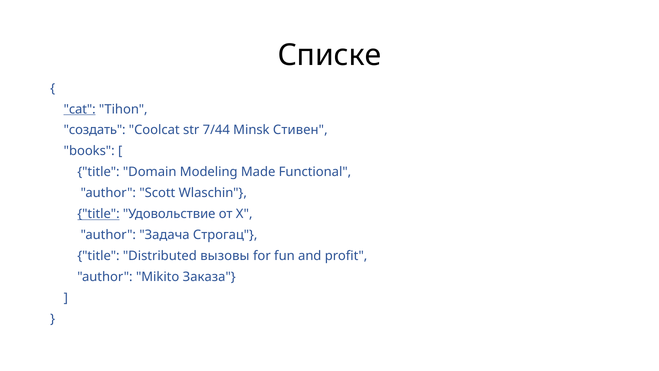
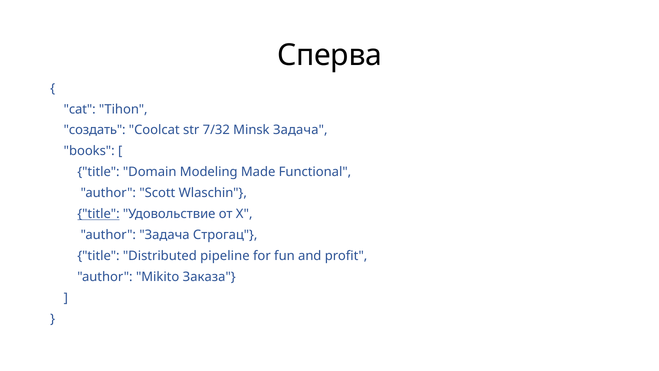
Списке: Списке -> Сперва (330, 55)
cat underline: present -> none (80, 109)
7/44: 7/44 -> 7/32 (216, 130)
Minsk Стивен: Стивен -> Задача (300, 130)
вызовы: вызовы -> pipeline (225, 256)
